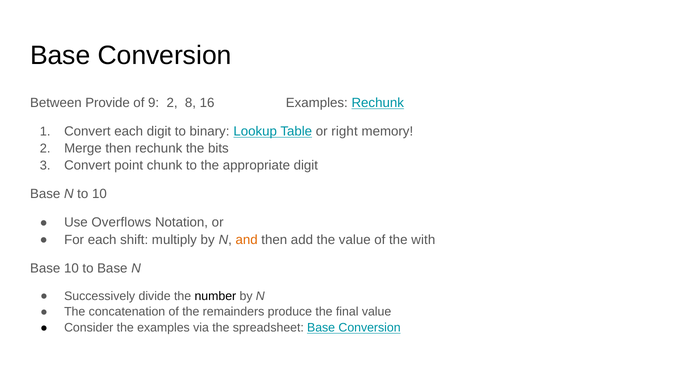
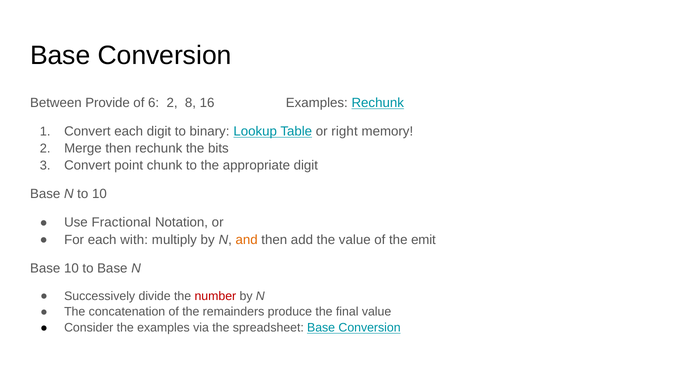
9: 9 -> 6 (154, 103)
Overflows: Overflows -> Fractional (121, 222)
shift: shift -> with (134, 240)
with: with -> emit (423, 240)
number colour: black -> red (215, 296)
